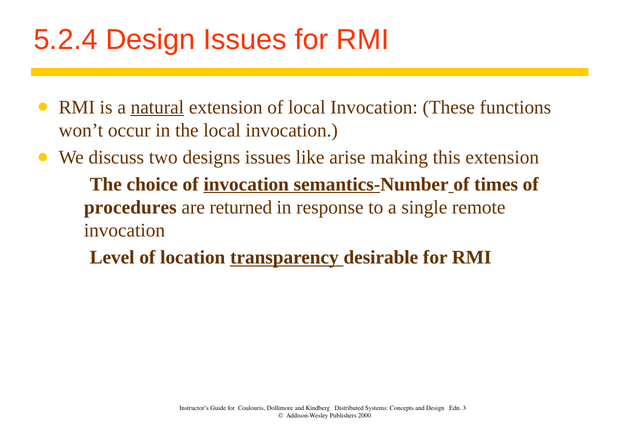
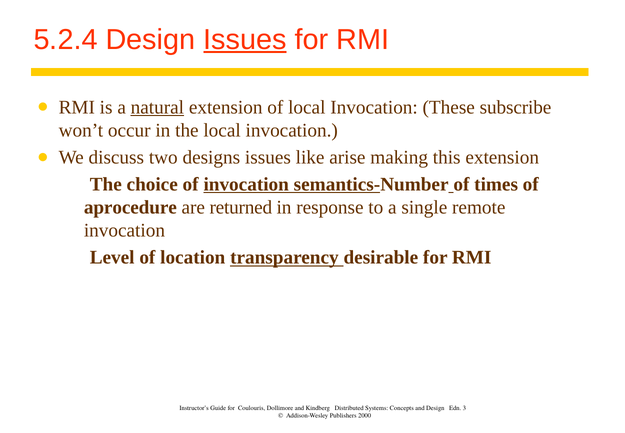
Issues underline: none -> present (245, 39)
functions: functions -> subscribe (516, 107)
procedures: procedures -> aprocedure (130, 207)
